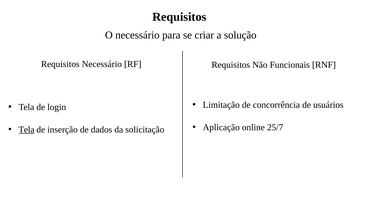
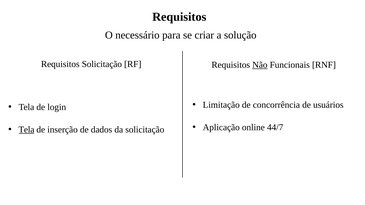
Requisitos Necessário: Necessário -> Solicitação (102, 64)
Não underline: none -> present (260, 65)
25/7: 25/7 -> 44/7 (275, 128)
